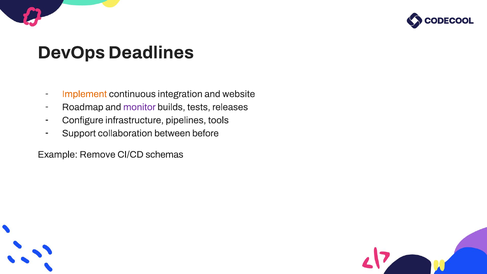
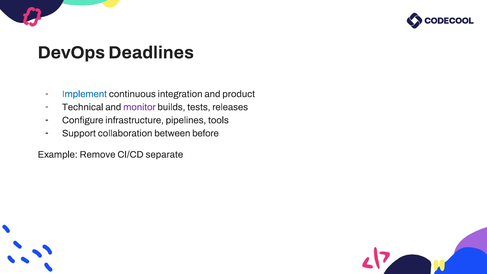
Implement colour: orange -> blue (85, 94)
website: website -> product (239, 94)
Roadmap: Roadmap -> Technical (83, 107)
schemas: schemas -> separate (164, 154)
